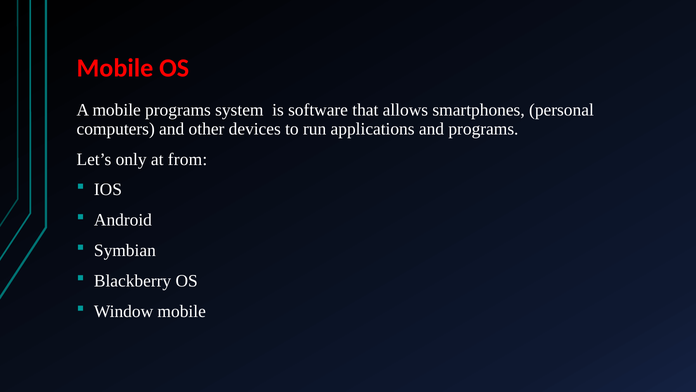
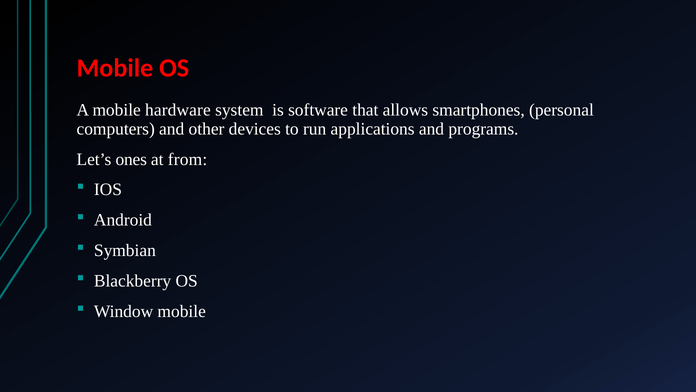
mobile programs: programs -> hardware (178, 110)
only: only -> ones (131, 159)
